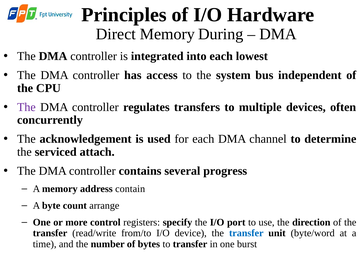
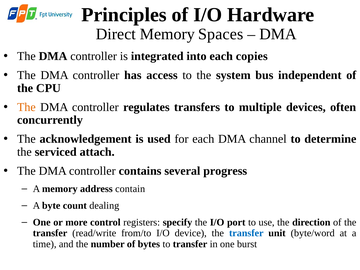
During: During -> Spaces (221, 34)
lowest: lowest -> copies (252, 56)
The colour: purple -> orange (26, 107)
arrange: arrange -> dealing (104, 206)
